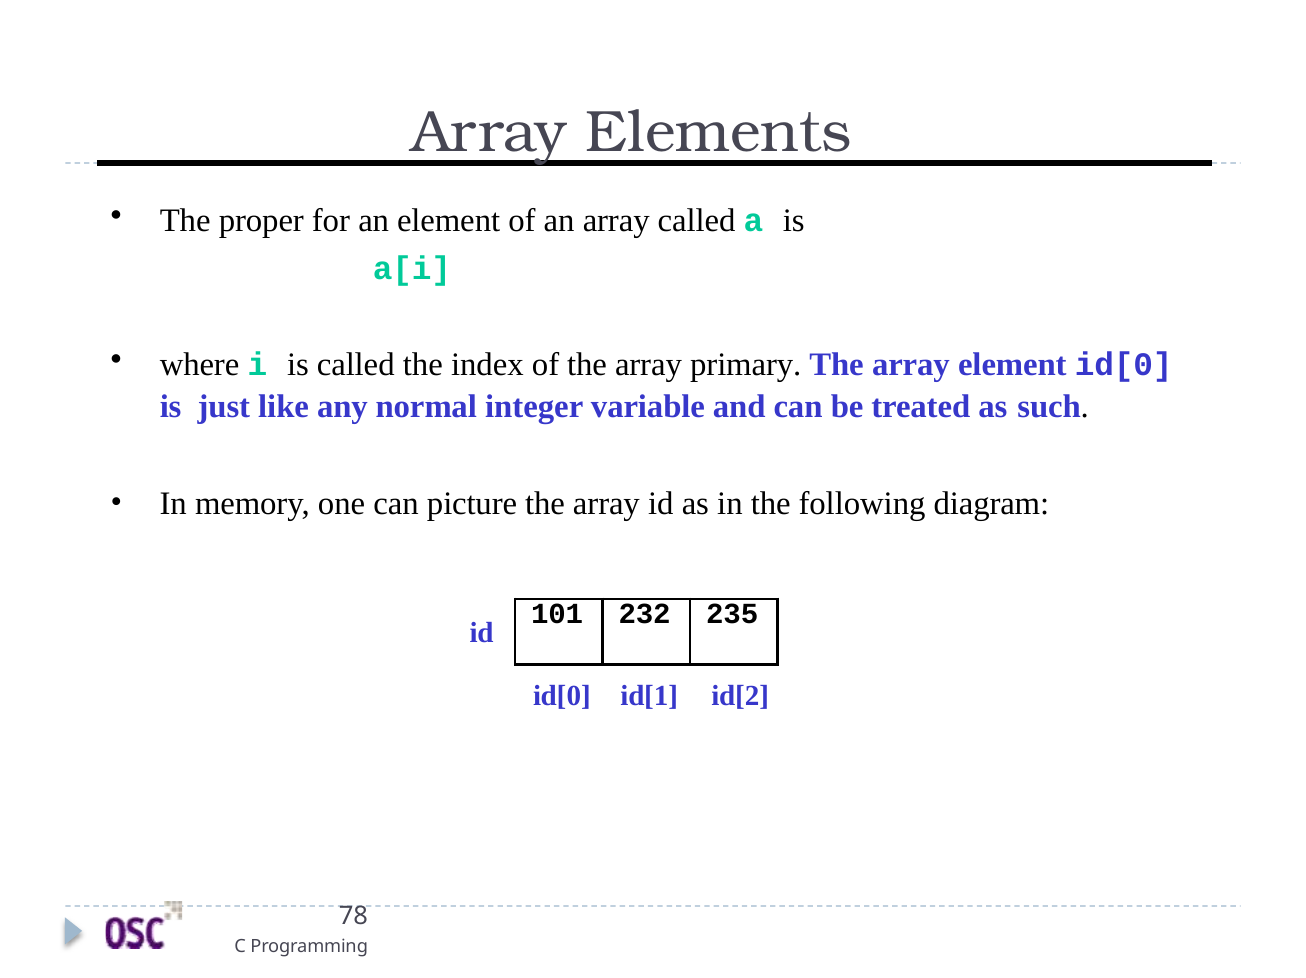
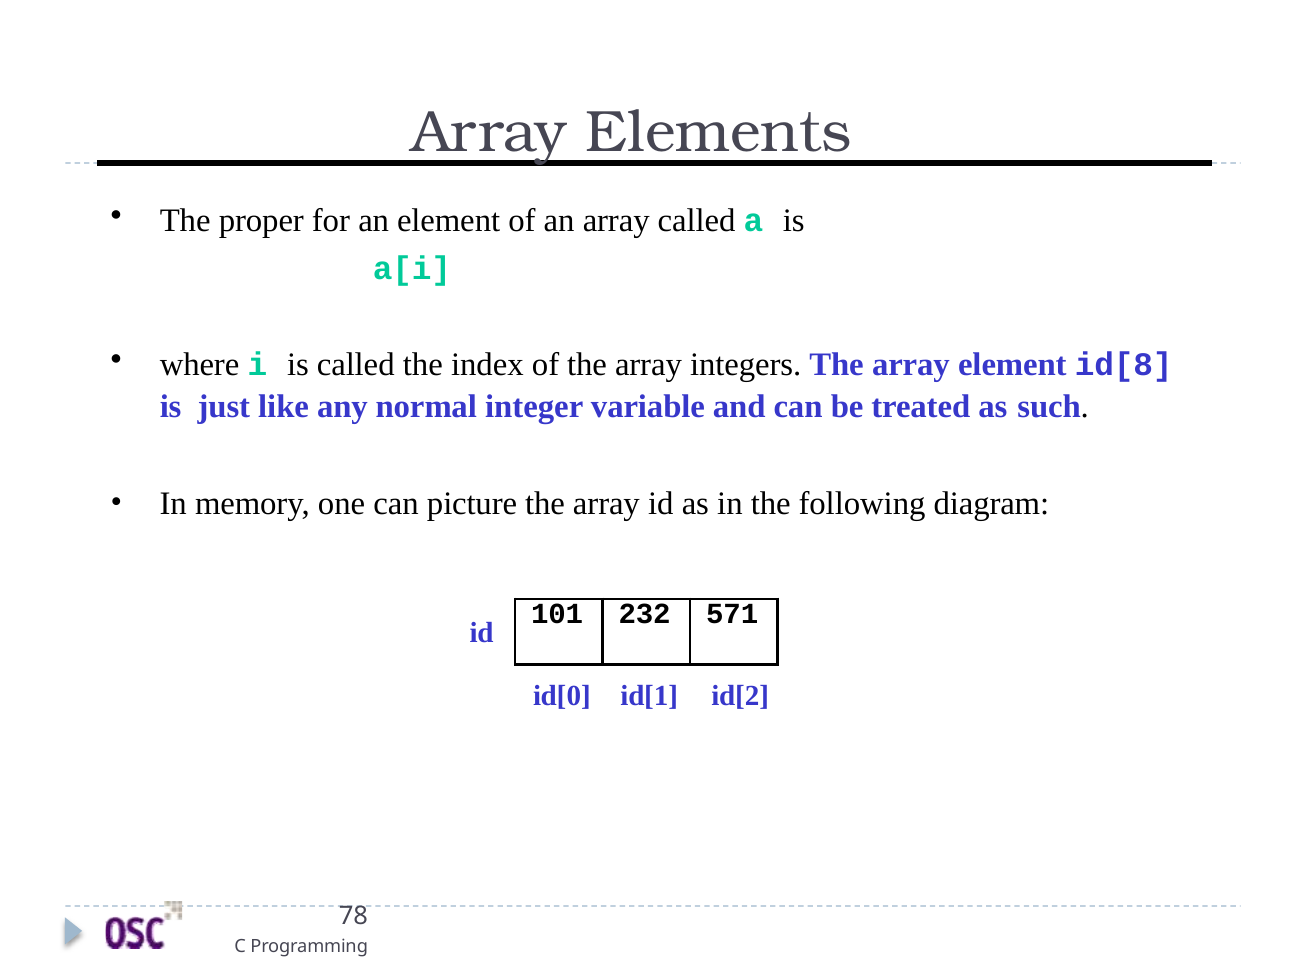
primary: primary -> integers (746, 365)
element id[0: id[0 -> id[8 (1124, 365)
235: 235 -> 571 (732, 614)
